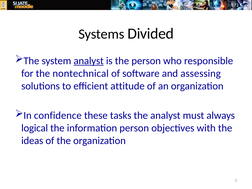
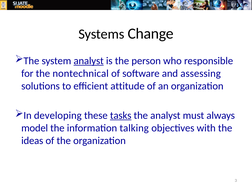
Divided: Divided -> Change (151, 34)
confidence: confidence -> developing (58, 115)
tasks underline: none -> present (121, 115)
logical: logical -> model (35, 128)
information person: person -> talking (134, 128)
